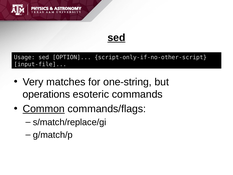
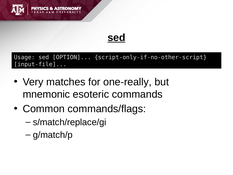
one-string: one-string -> one-really (127, 82)
operations: operations -> mnemonic (46, 94)
Common underline: present -> none (44, 109)
